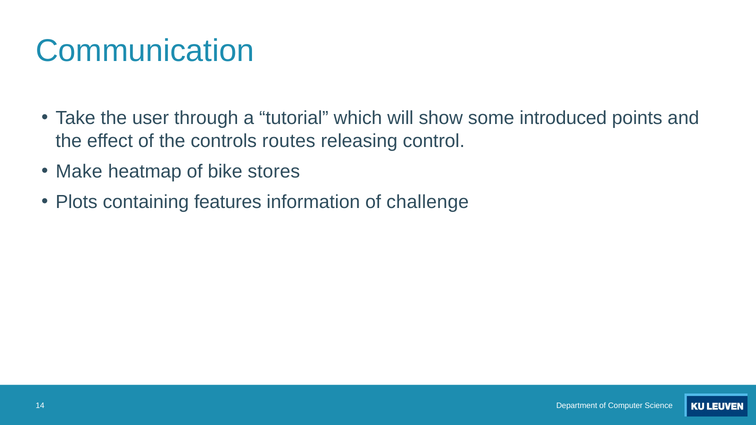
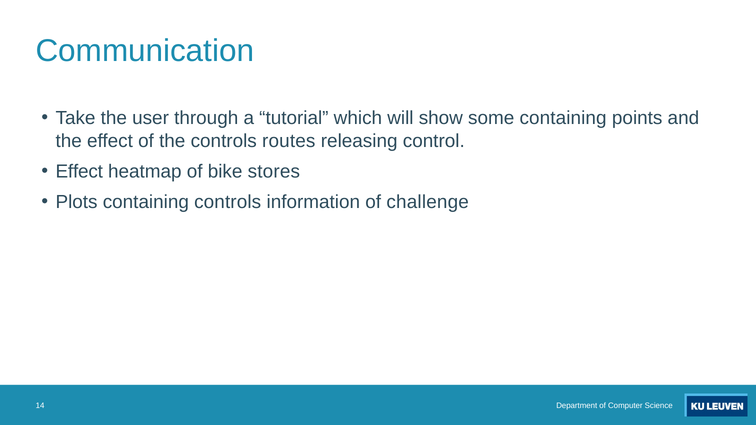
some introduced: introduced -> containing (563, 118)
Make: Make -> Effect (79, 171)
containing features: features -> controls (228, 202)
